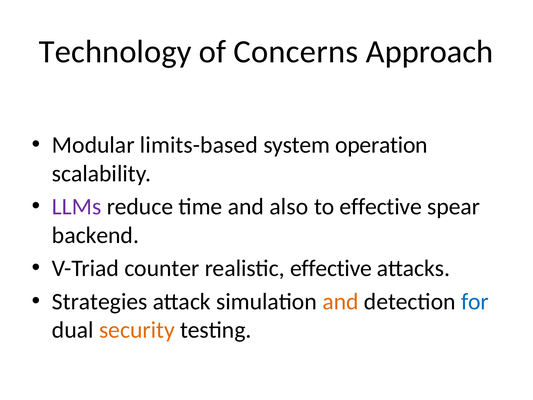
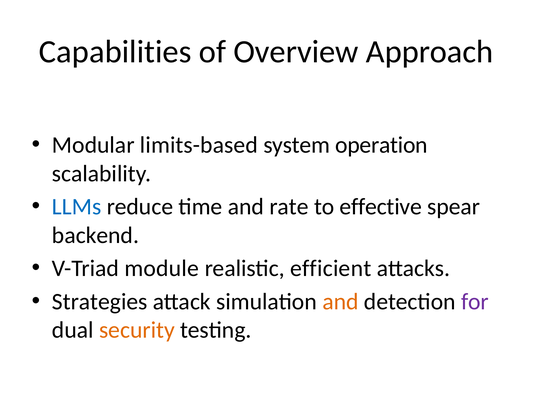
Technology: Technology -> Capabilities (115, 52)
Concerns: Concerns -> Overview (296, 52)
LLMs colour: purple -> blue (77, 207)
also: also -> rate (289, 207)
counter: counter -> module (162, 268)
realistic effective: effective -> efficient (331, 268)
for colour: blue -> purple (475, 301)
